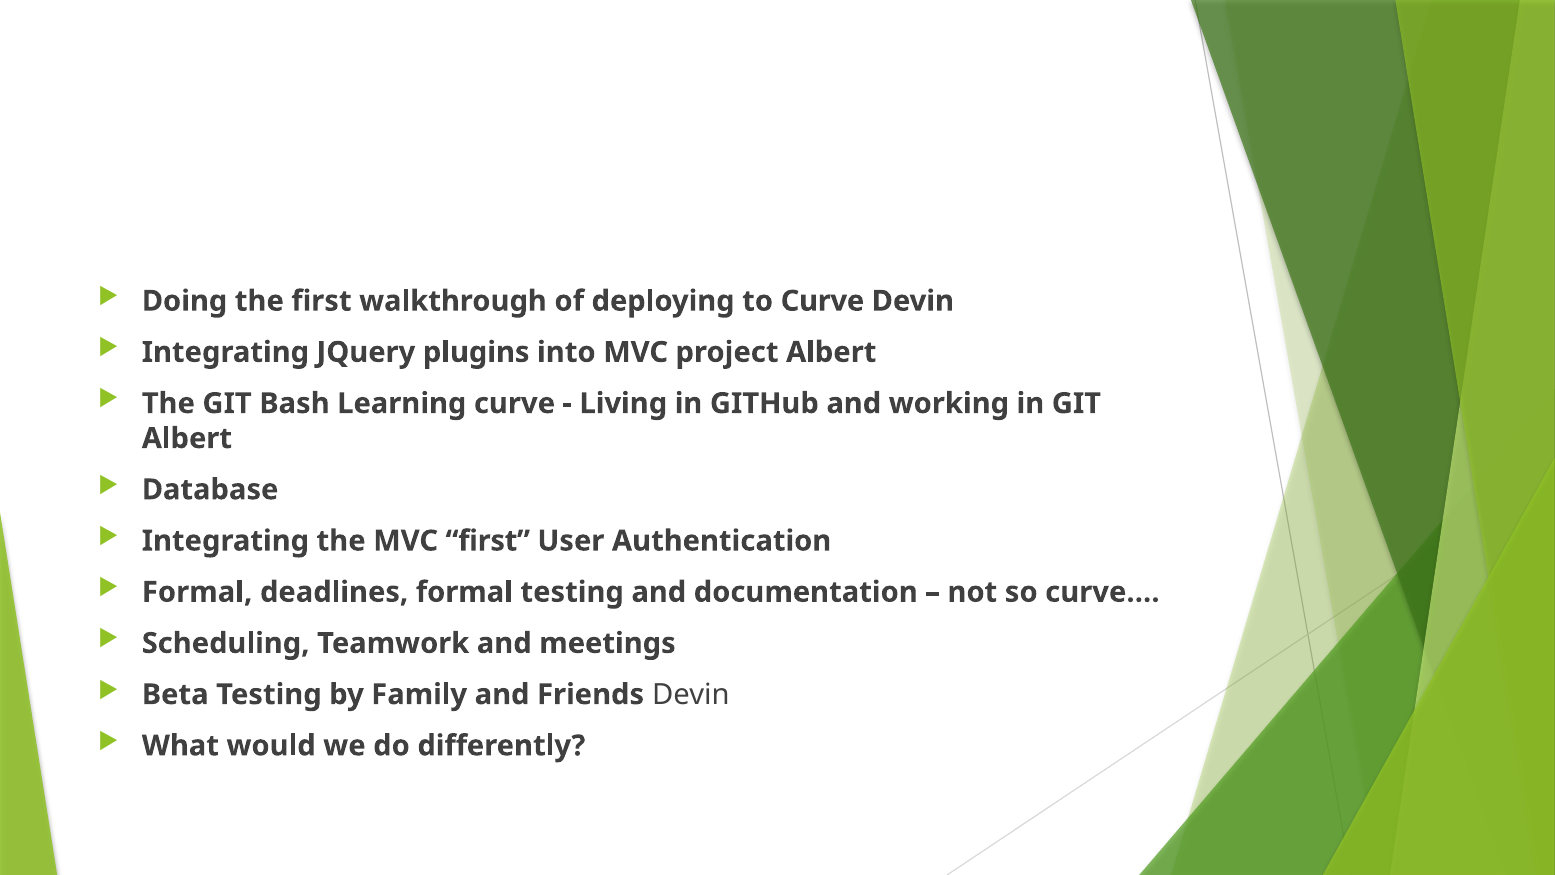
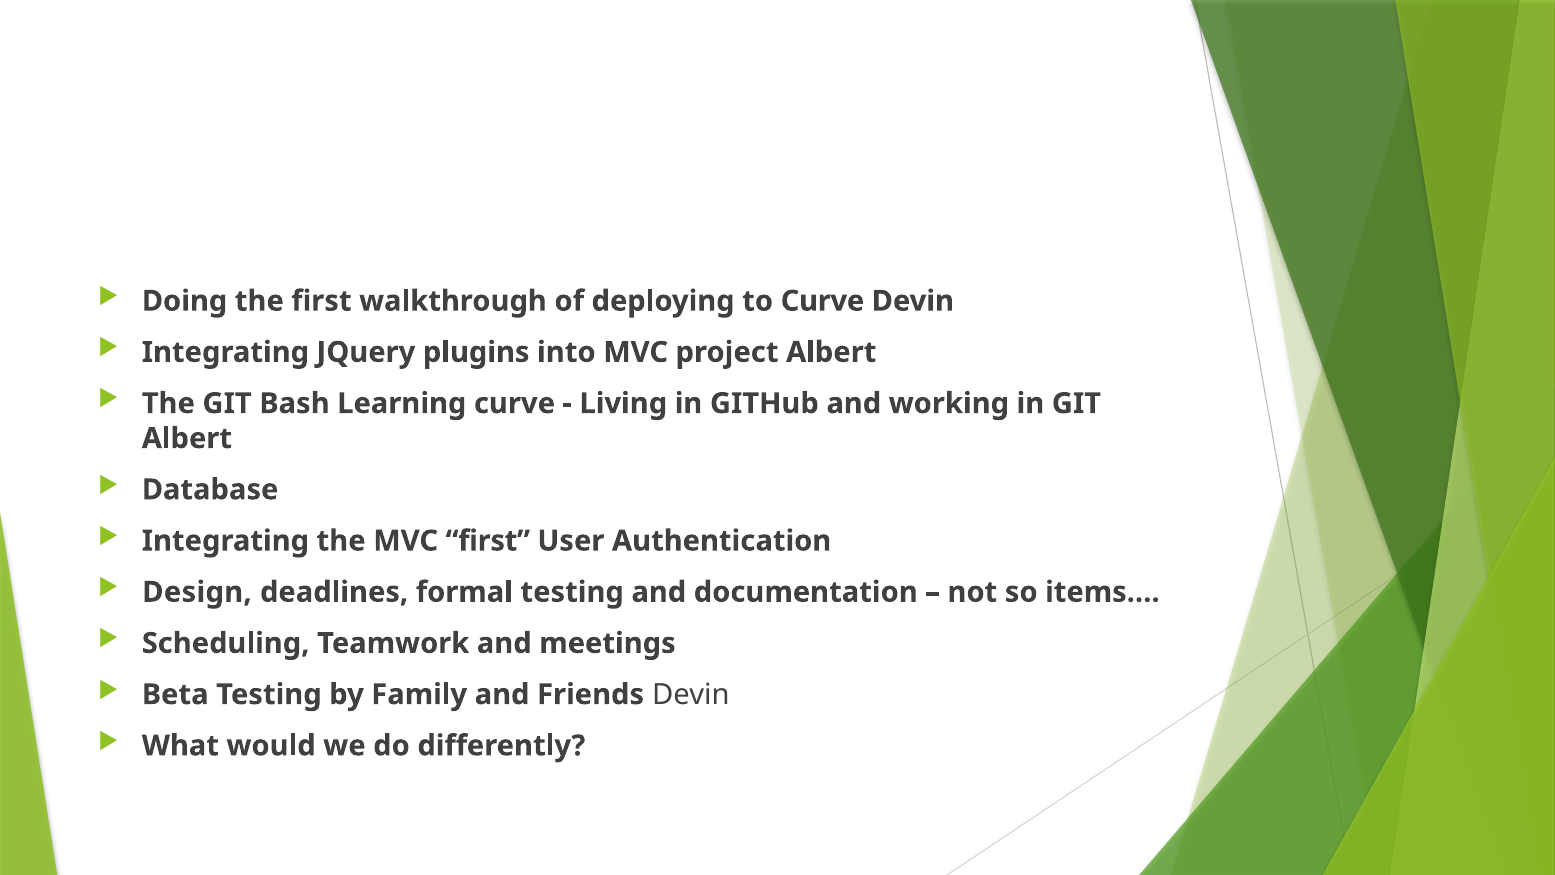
Formal: Formal -> Design (197, 592)
curve…: curve… -> items… (1102, 592)
